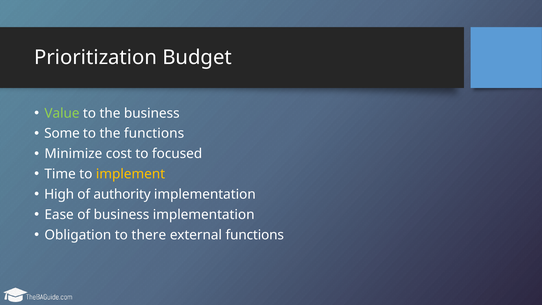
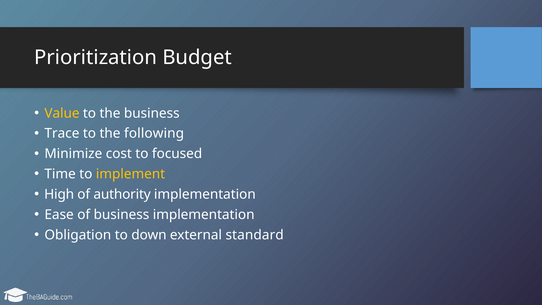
Value colour: light green -> yellow (62, 113)
Some: Some -> Trace (62, 133)
the functions: functions -> following (154, 133)
there: there -> down (149, 235)
external functions: functions -> standard (255, 235)
